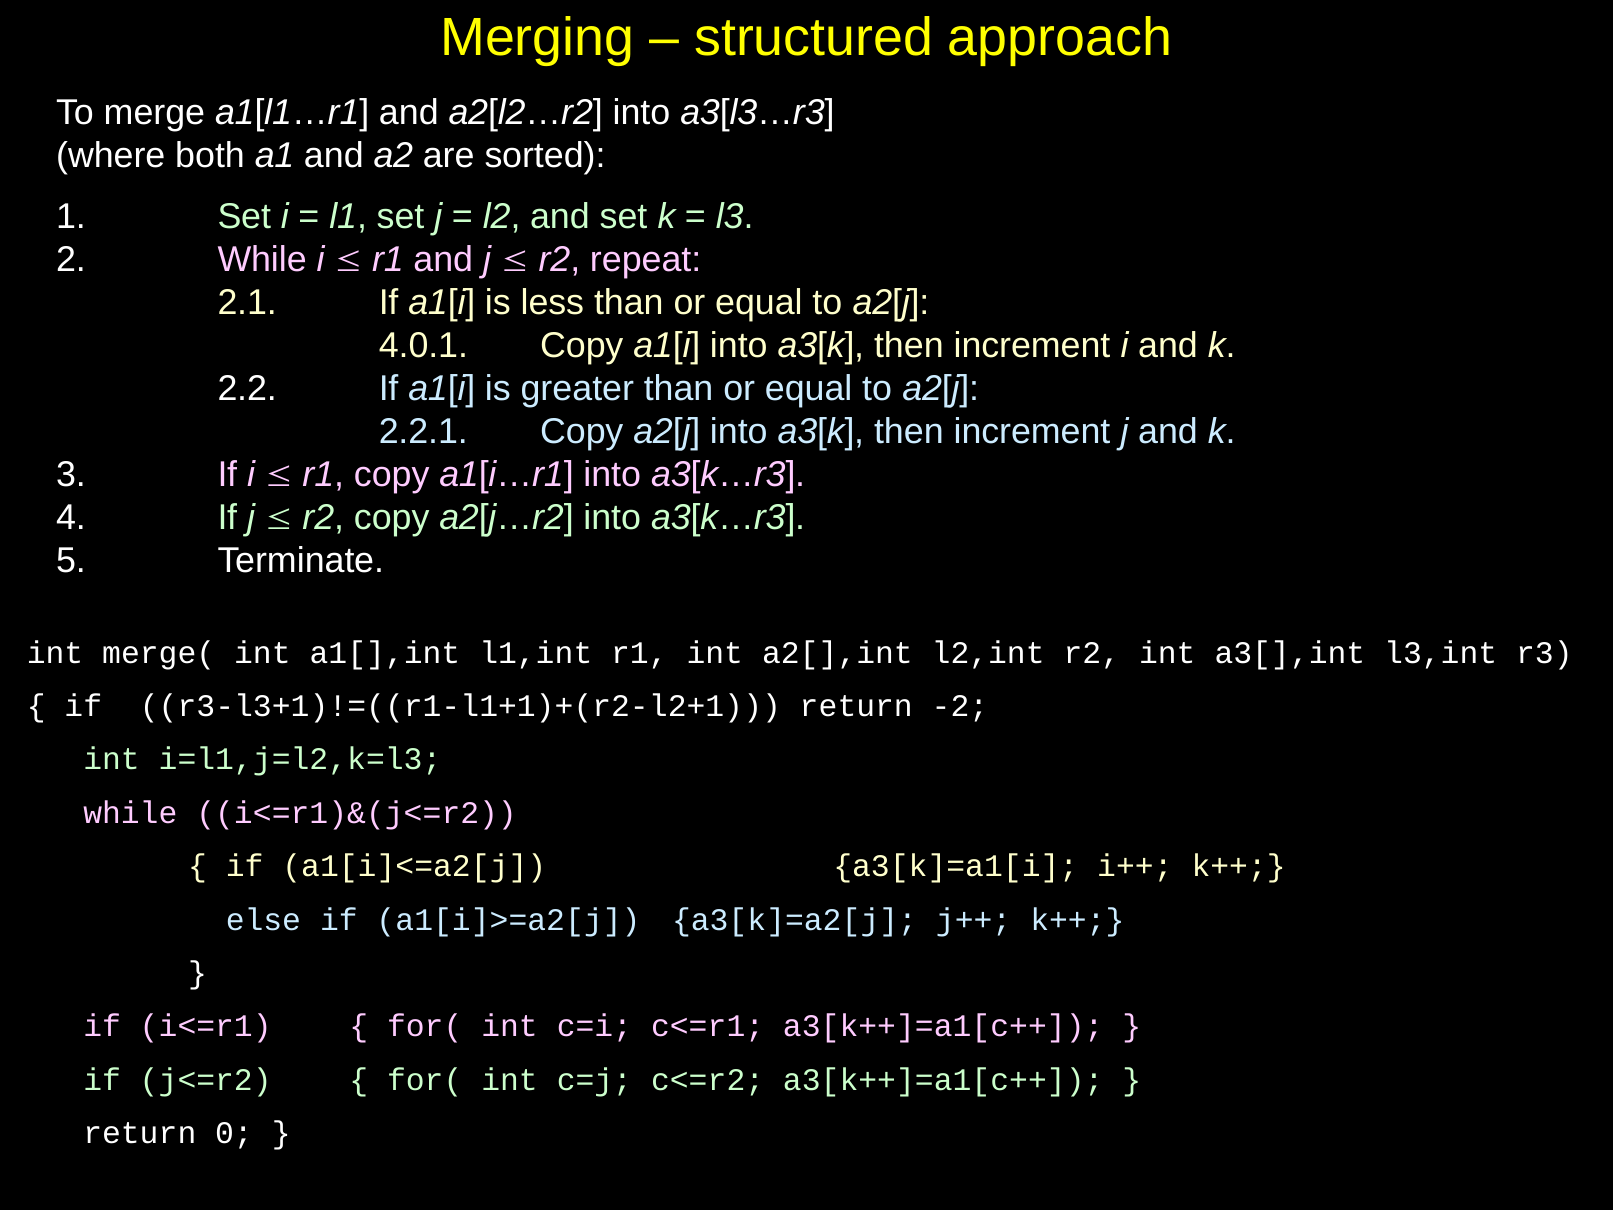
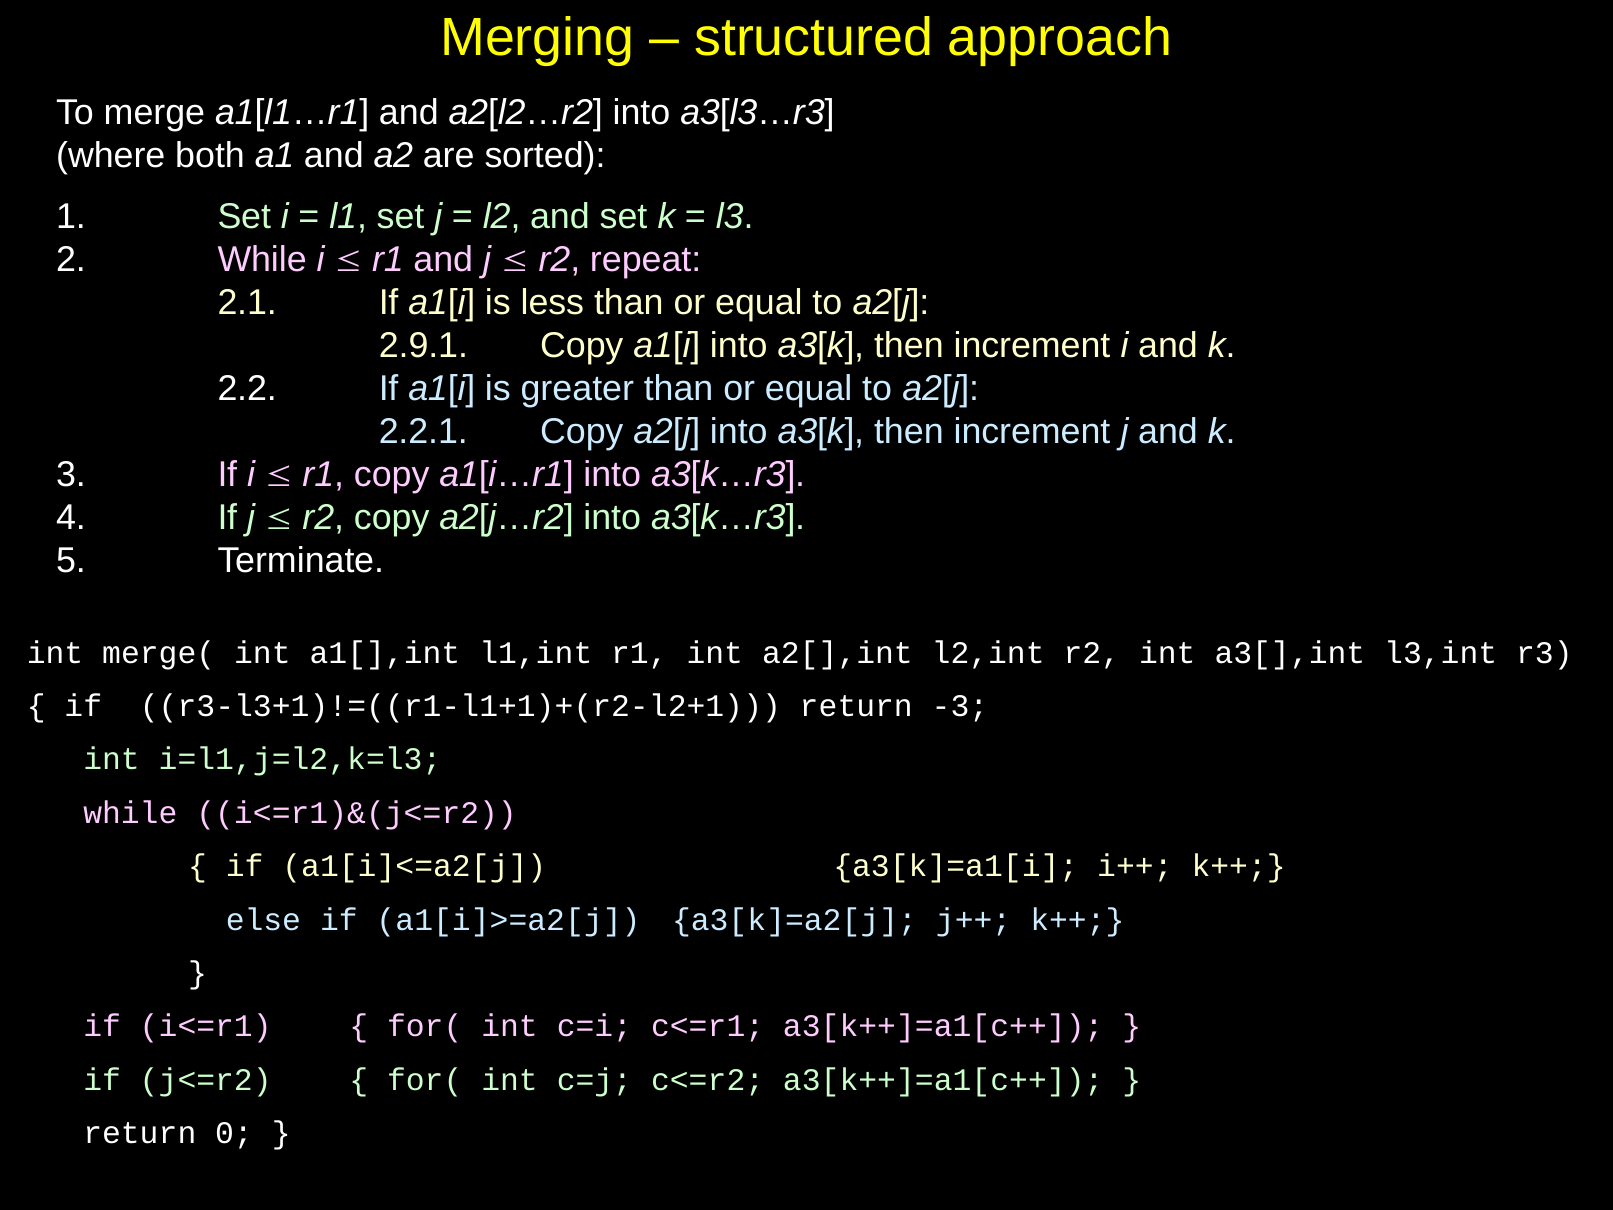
4.0.1: 4.0.1 -> 2.9.1 (423, 345)
-2: -2 -> -3 (960, 706)
